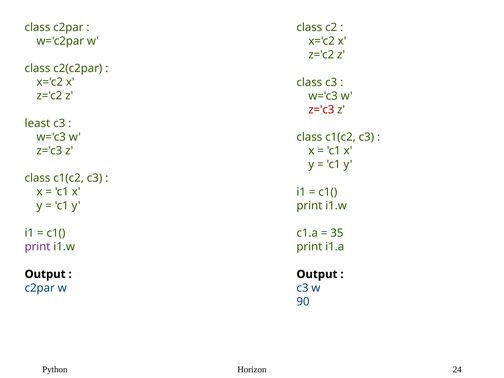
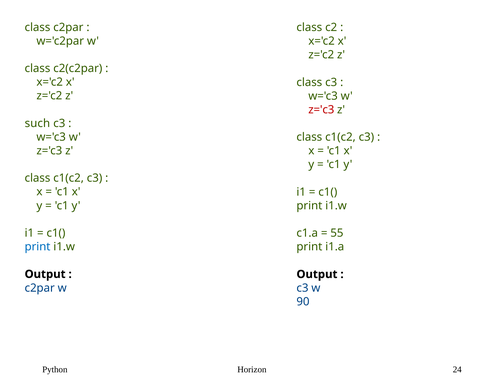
least: least -> such (37, 123)
35: 35 -> 55 (337, 233)
print colour: purple -> blue (38, 247)
